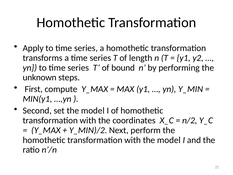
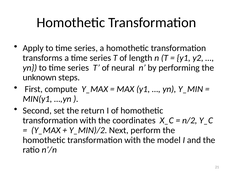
bound: bound -> neural (123, 68)
set the model: model -> return (93, 110)
